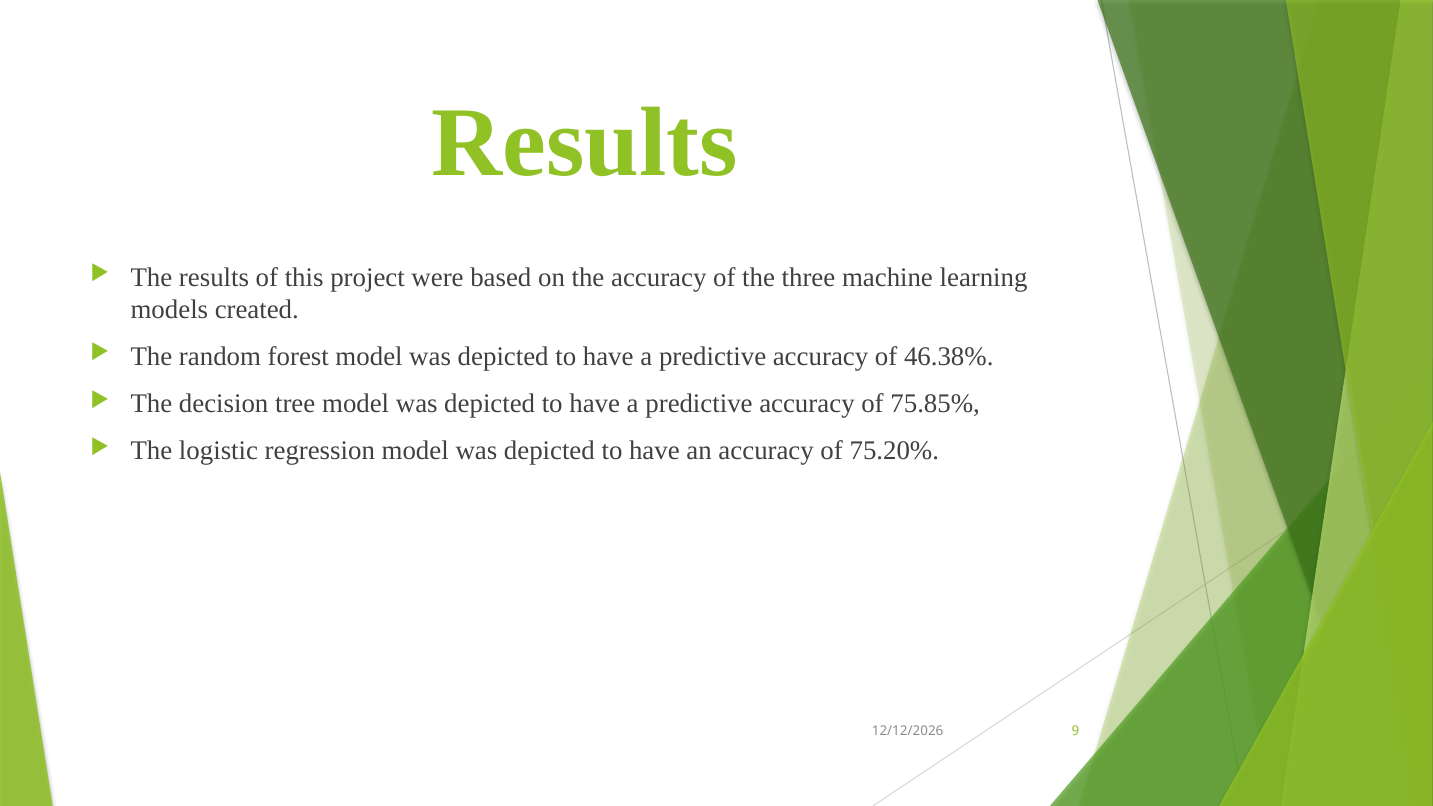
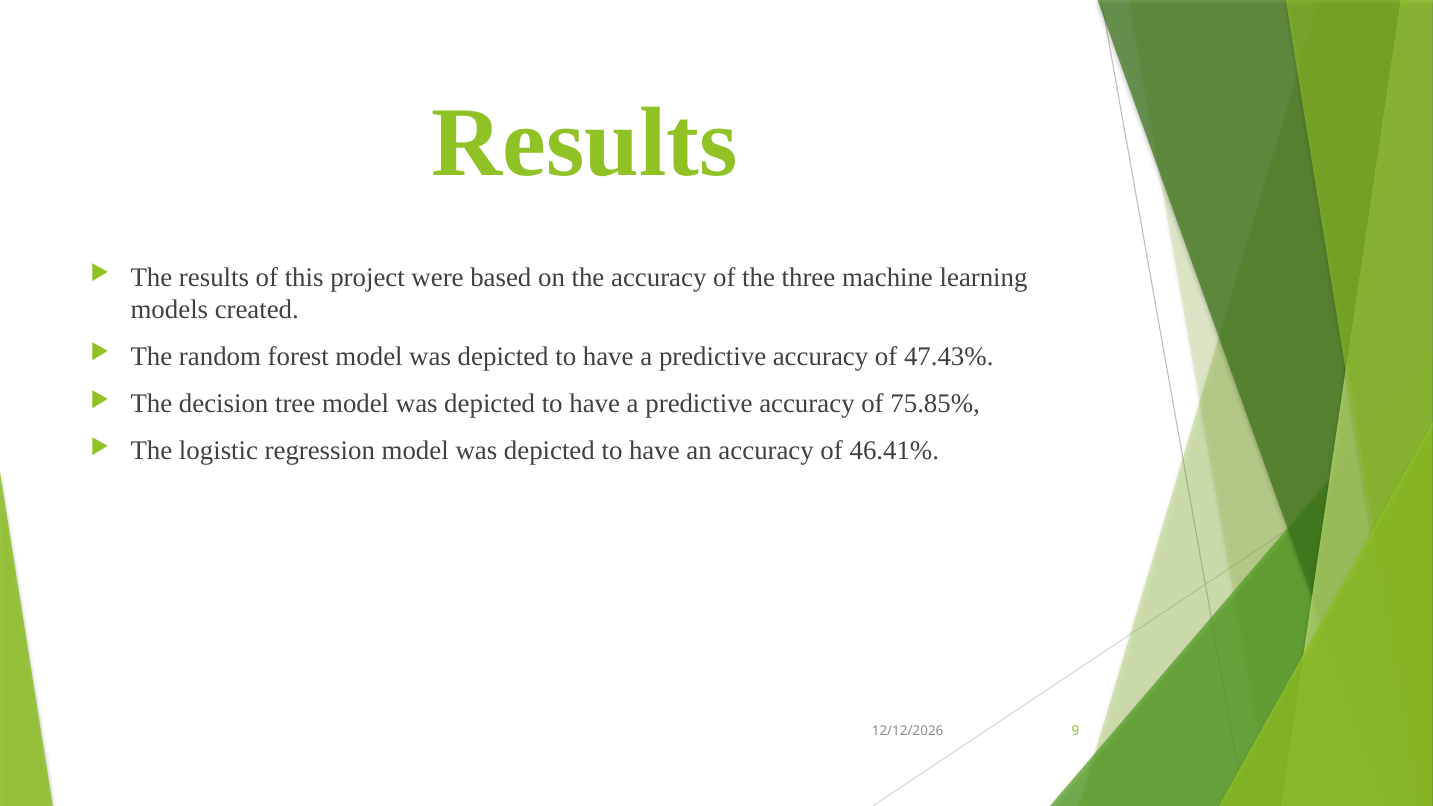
46.38%: 46.38% -> 47.43% (949, 357)
75.20%: 75.20% -> 46.41% (894, 451)
